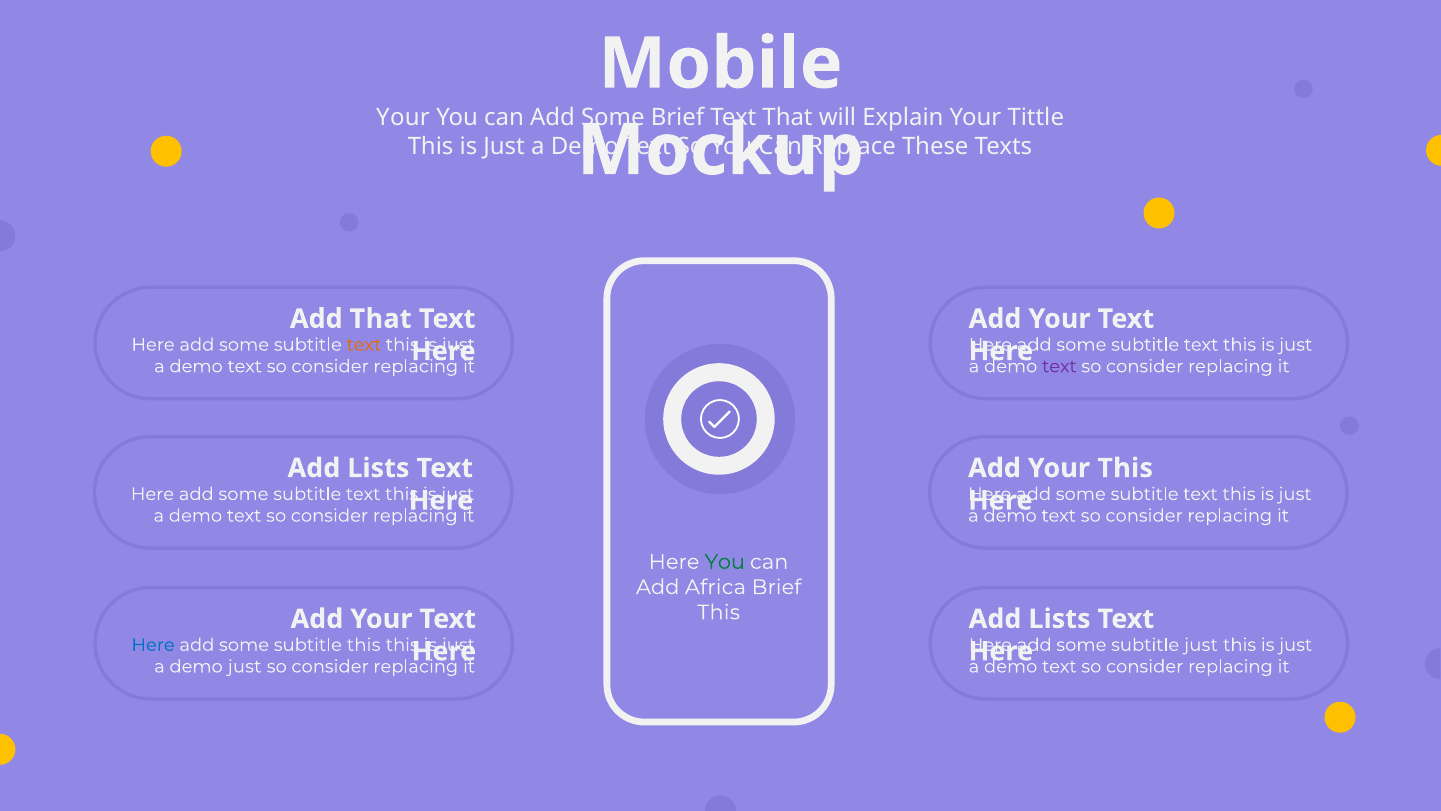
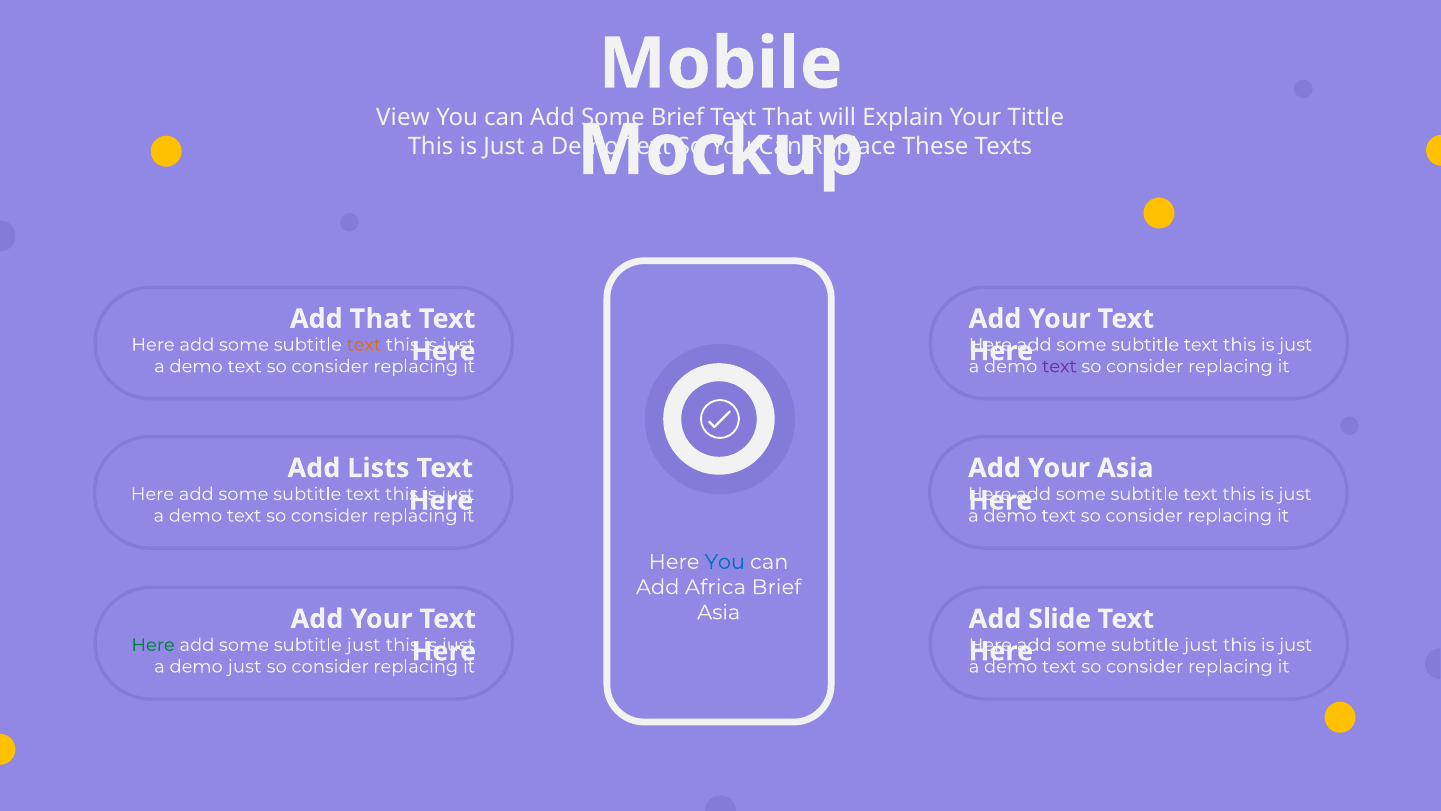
Your: Your -> View (403, 118)
Your This: This -> Asia (1125, 468)
You colour: green -> blue (725, 562)
This: This -> Asia (719, 612)
Lists: Lists -> Slide (1060, 619)
Here colour: blue -> green (153, 645)
this: this -> just (364, 645)
